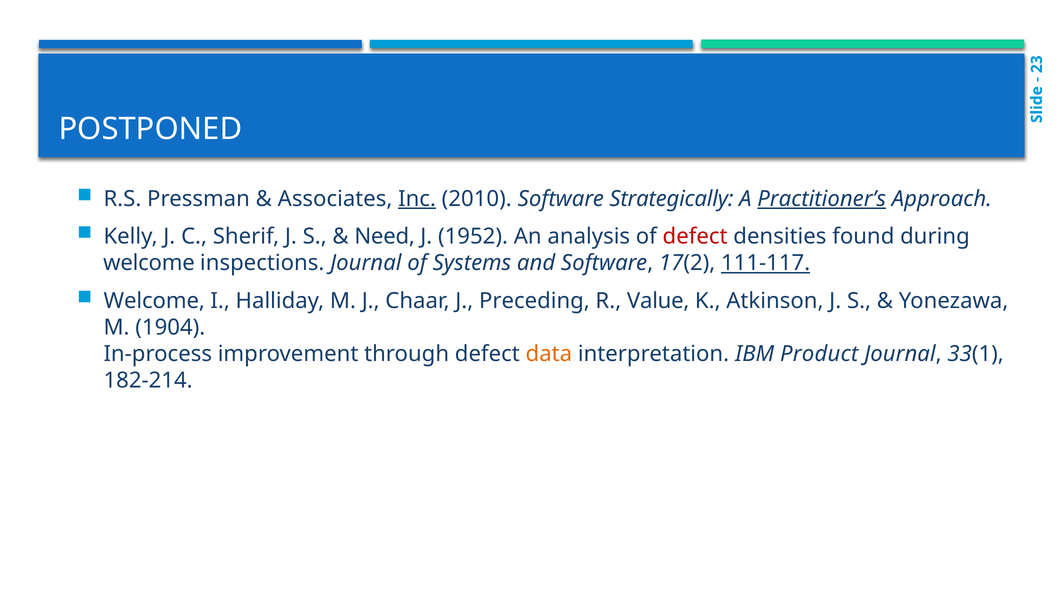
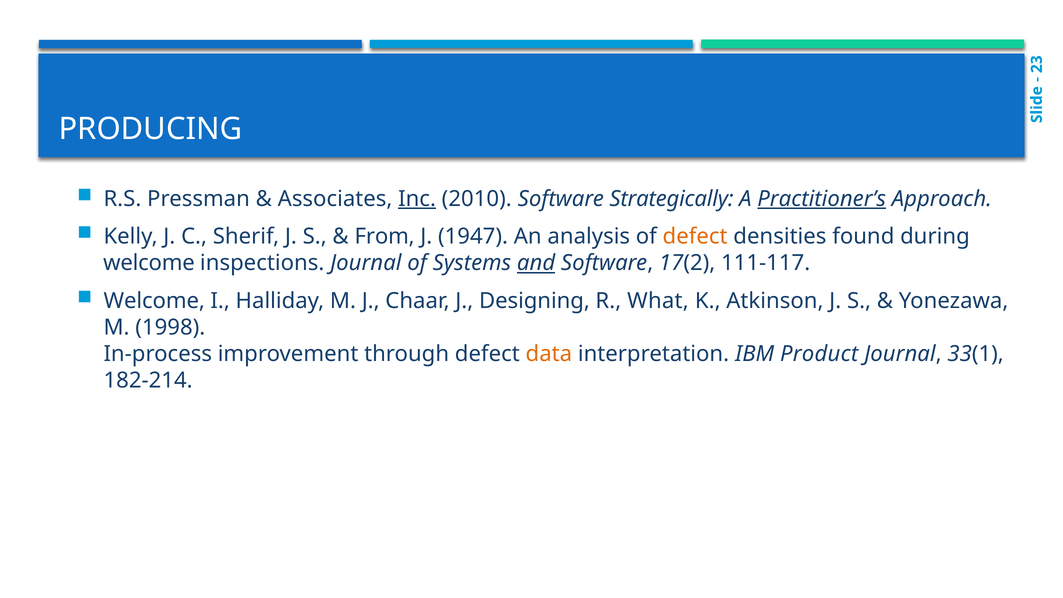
POSTPONED: POSTPONED -> PRODUCING (150, 129)
Need: Need -> From (385, 236)
1952: 1952 -> 1947 (473, 236)
defect colour: red -> orange (695, 236)
and underline: none -> present (536, 263)
111-117 underline: present -> none (766, 263)
Preceding: Preceding -> Designing (534, 301)
Value: Value -> What (658, 301)
1904: 1904 -> 1998 (170, 327)
